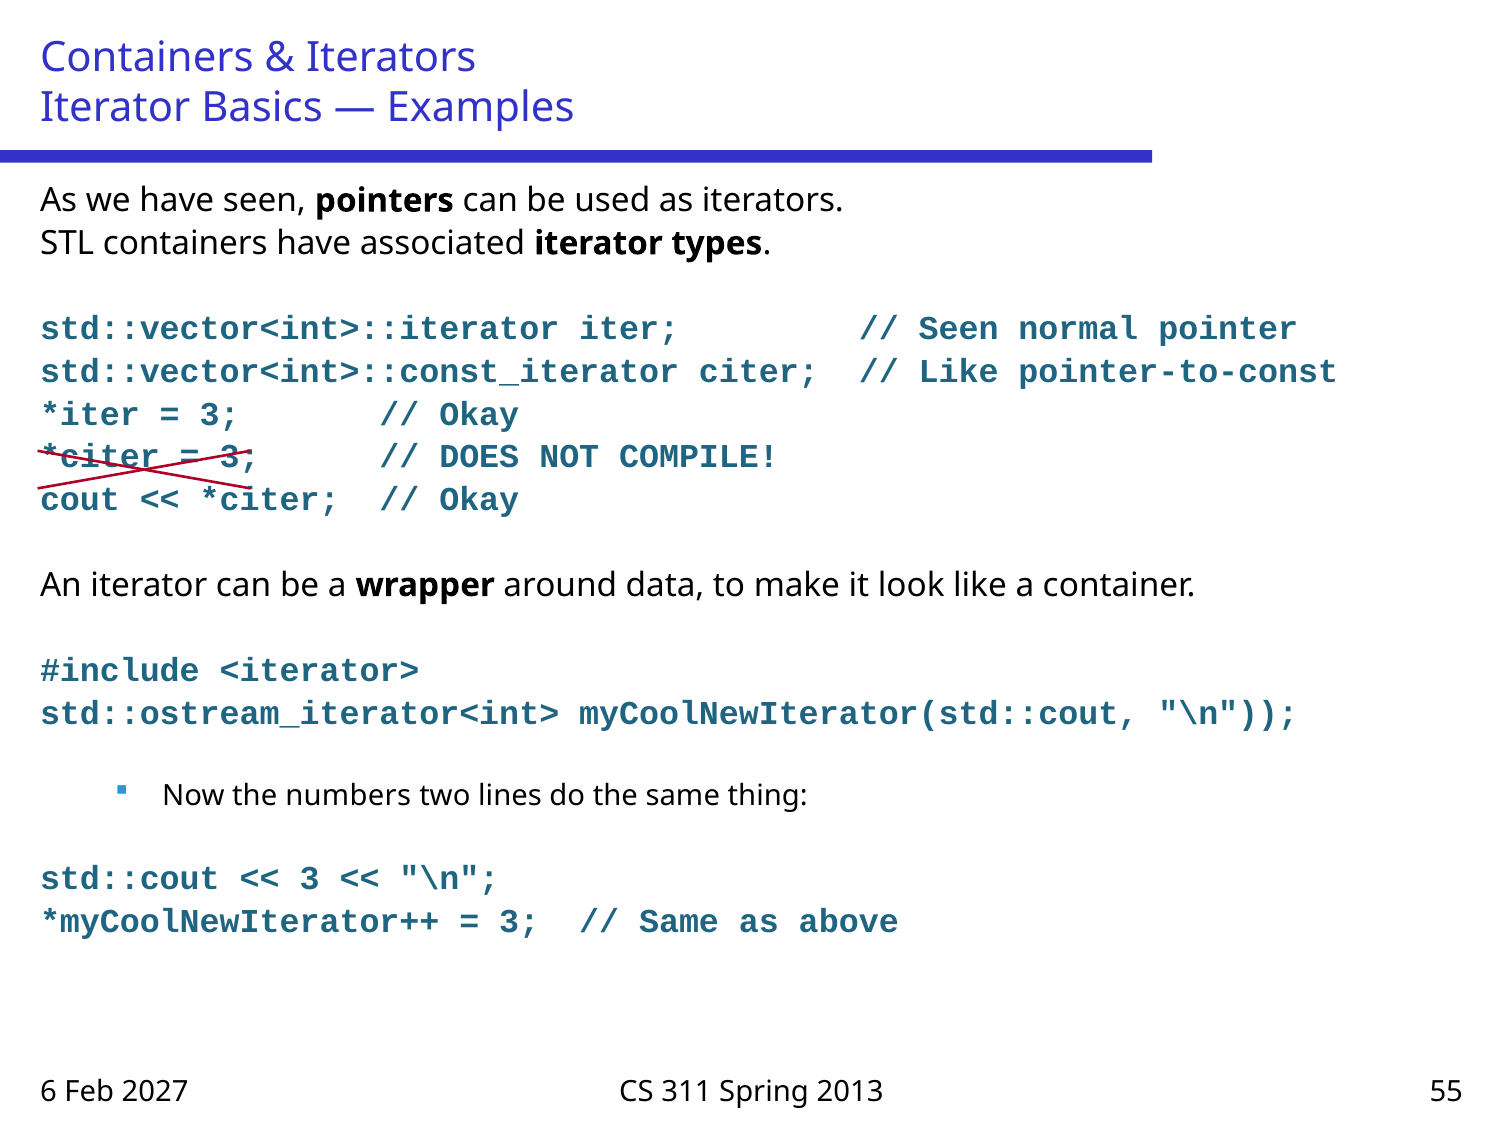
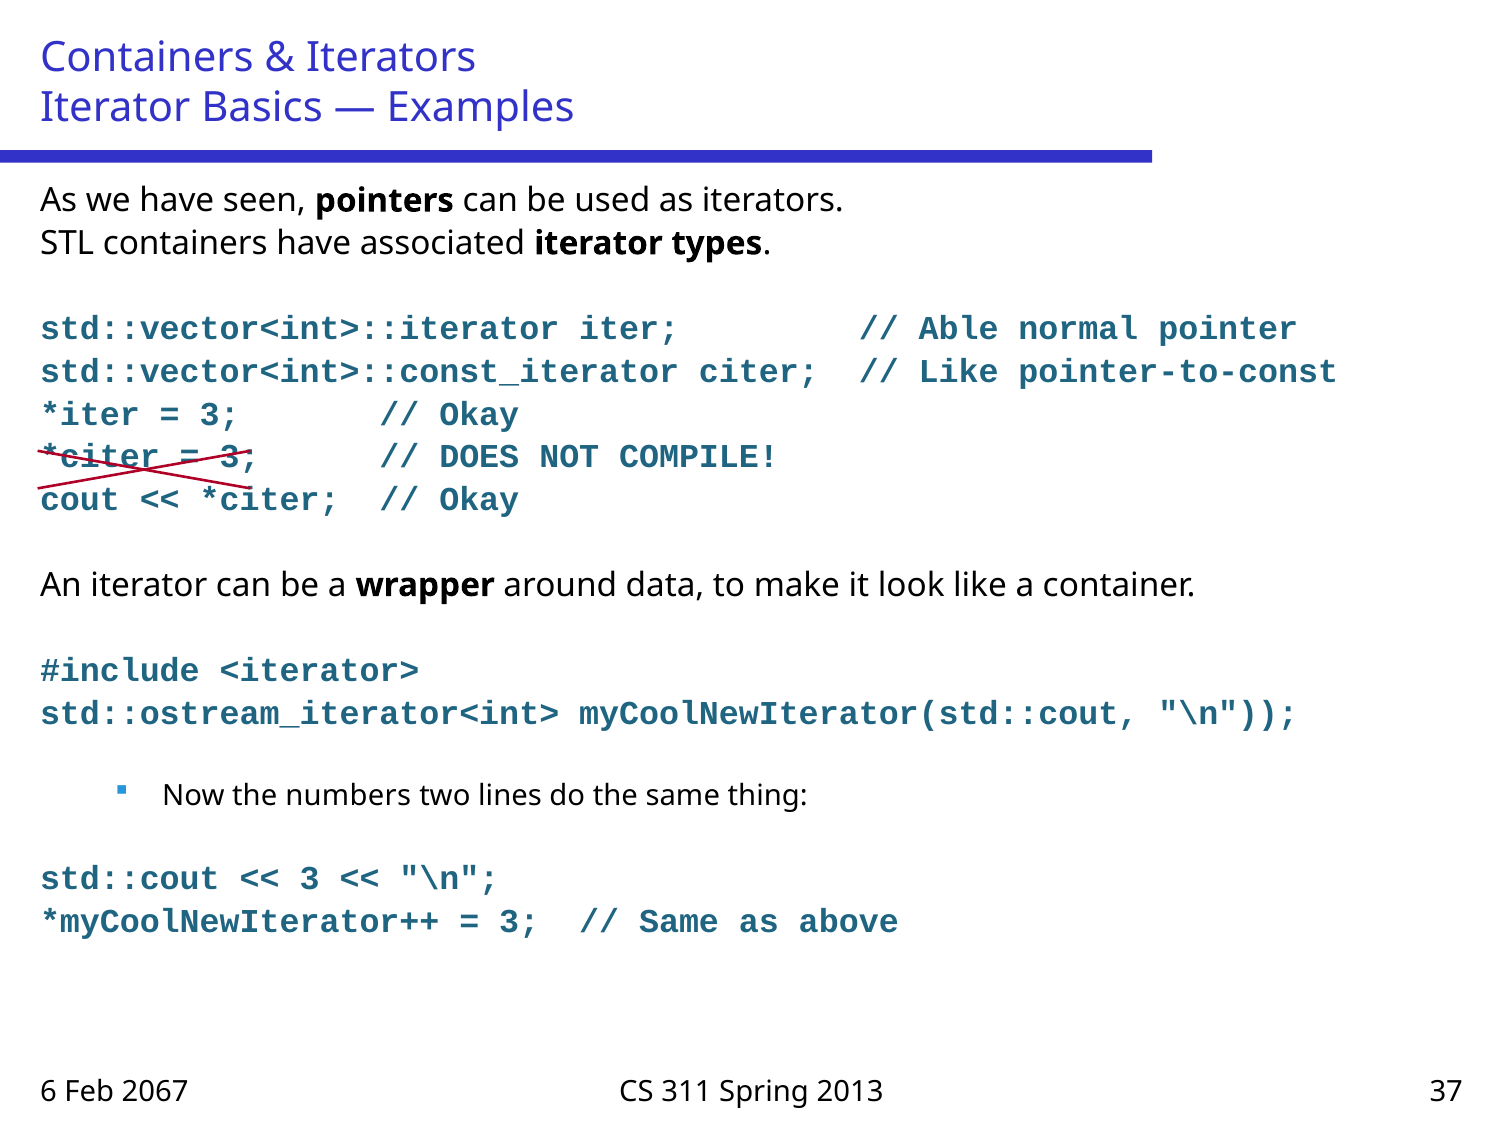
Seen: Seen -> Able (959, 329)
2027: 2027 -> 2067 (155, 1092)
55: 55 -> 37 (1446, 1092)
